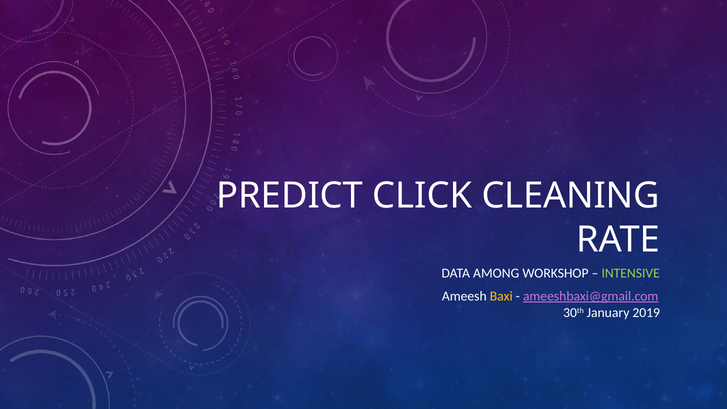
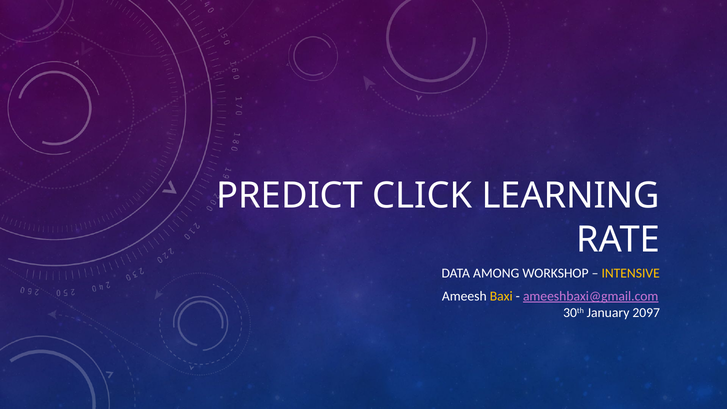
CLEANING: CLEANING -> LEARNING (571, 196)
INTENSIVE colour: light green -> yellow (631, 273)
2019: 2019 -> 2097 (646, 313)
